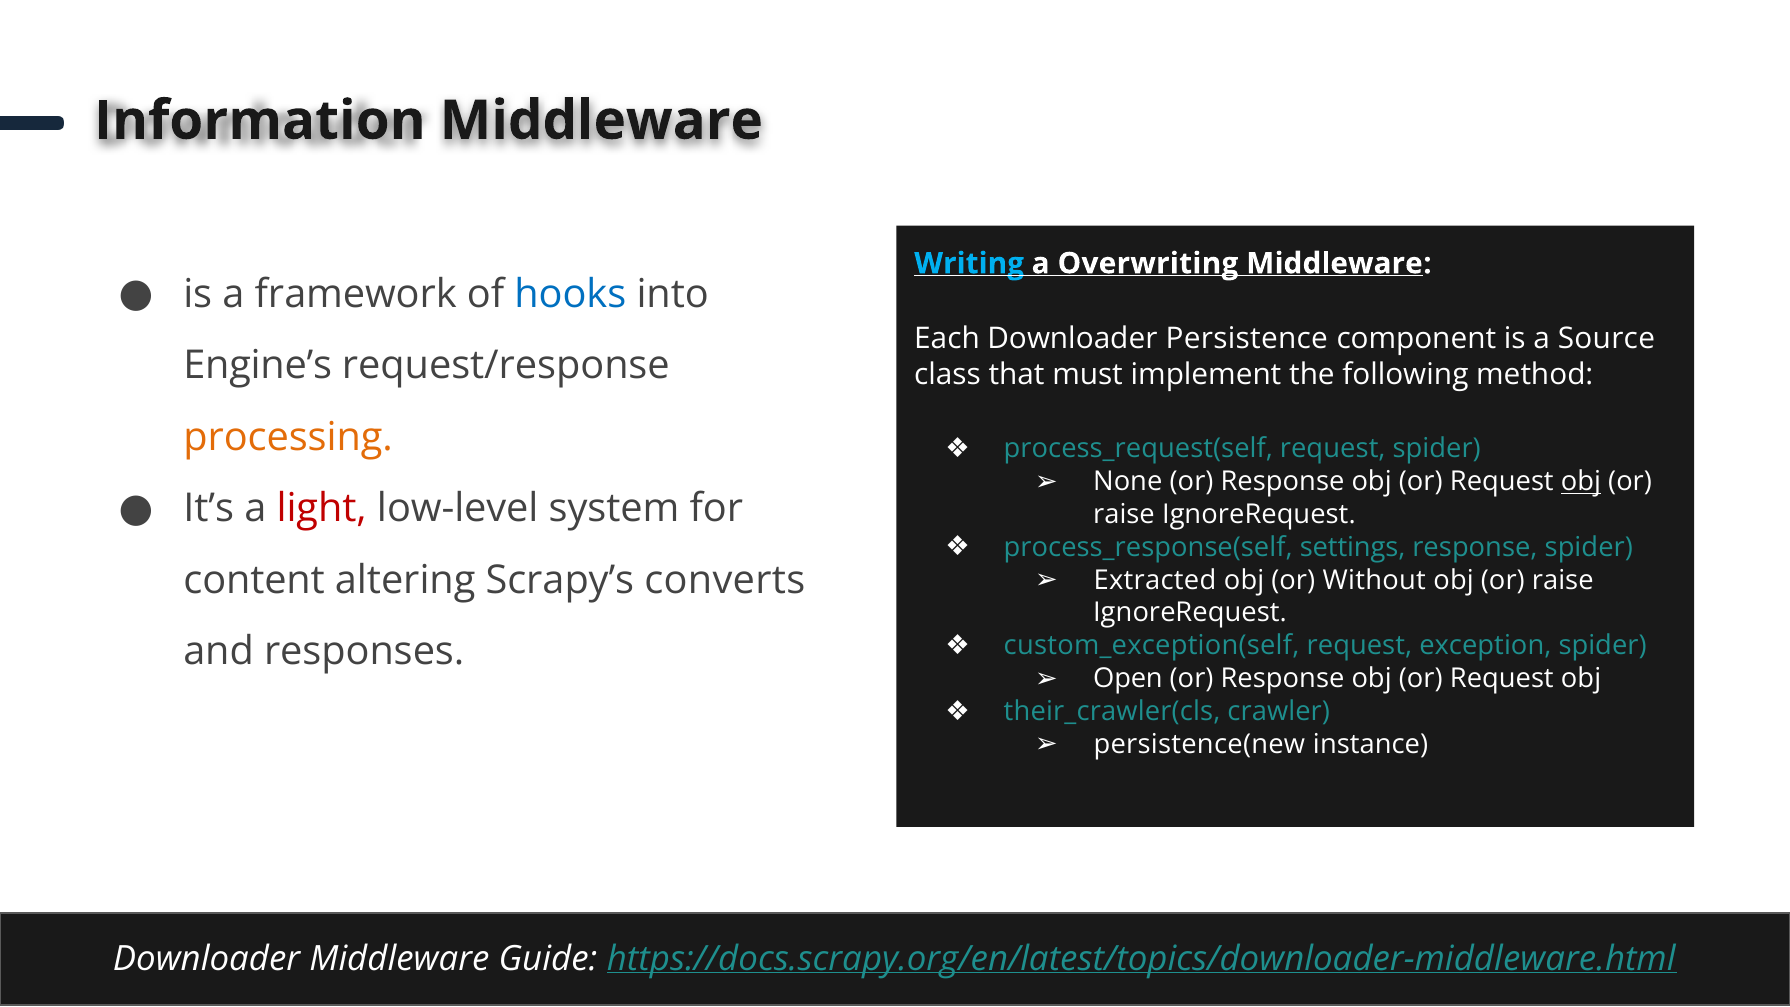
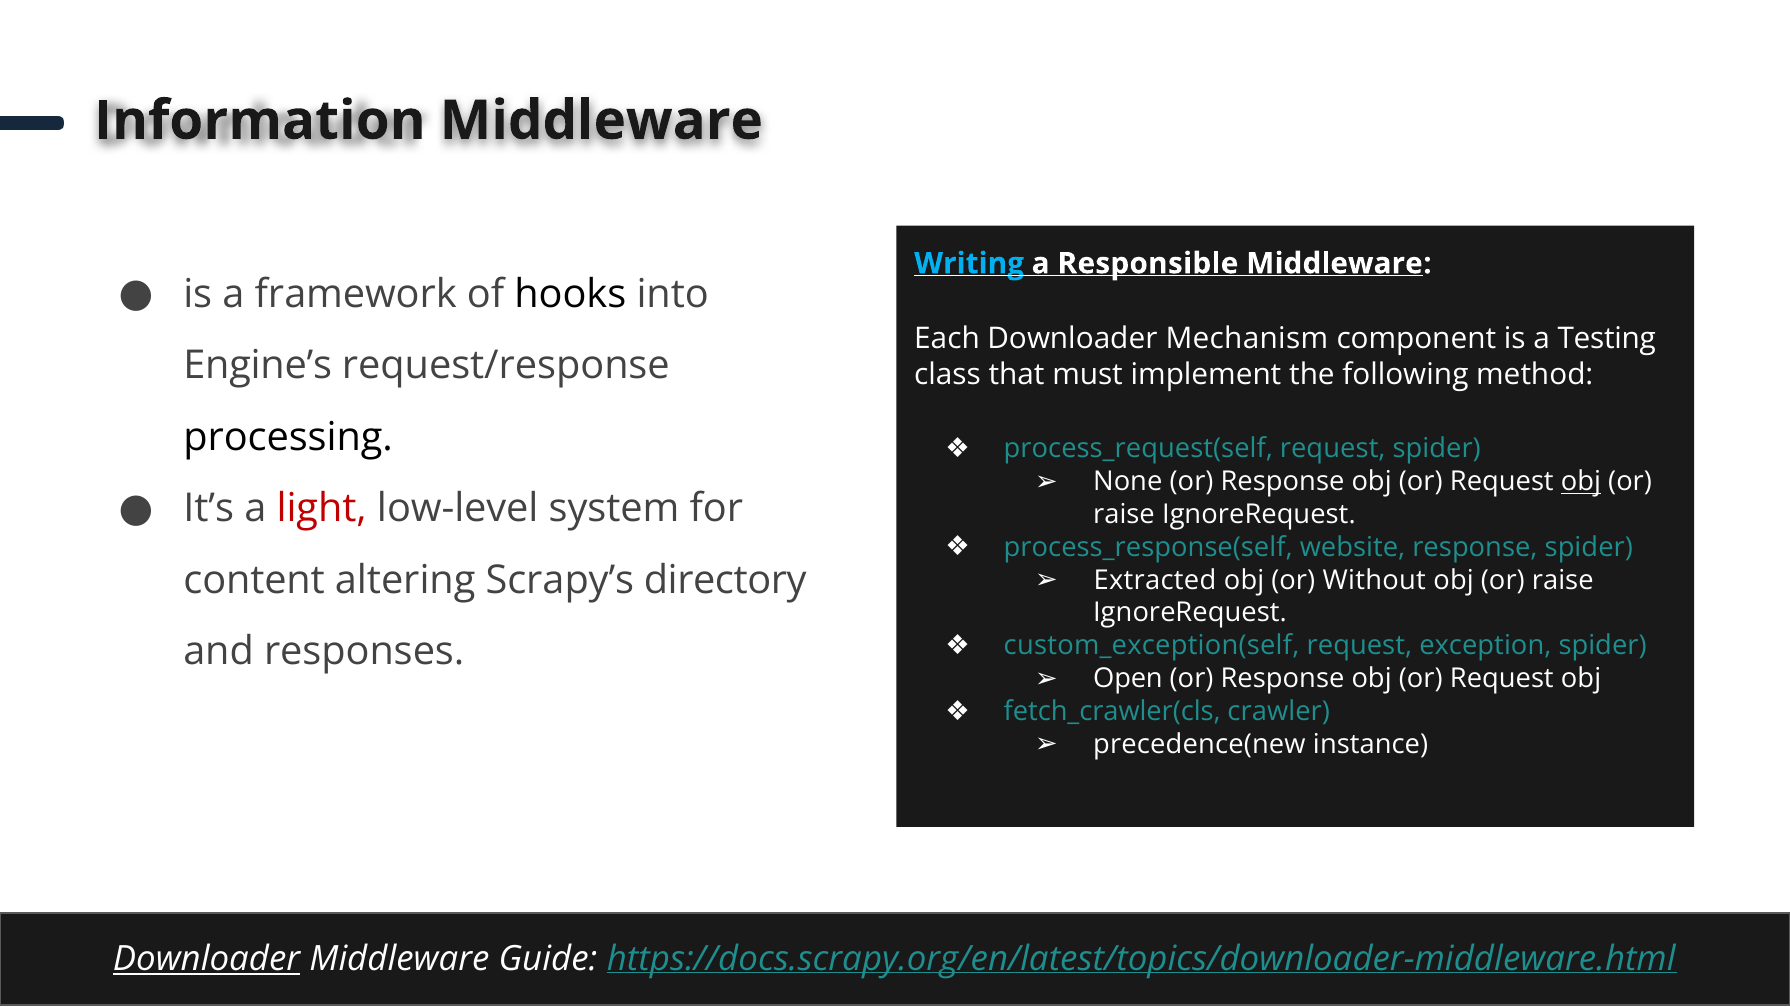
Overwriting: Overwriting -> Responsible (1148, 263)
hooks colour: blue -> black (570, 294)
Persistence: Persistence -> Mechanism (1247, 339)
Source: Source -> Testing (1607, 339)
processing colour: orange -> black (288, 437)
settings: settings -> website (1352, 547)
converts: converts -> directory (725, 580)
their_crawler(cls: their_crawler(cls -> fetch_crawler(cls (1112, 711)
persistence(new: persistence(new -> precedence(new (1199, 744)
Downloader underline: none -> present (207, 959)
